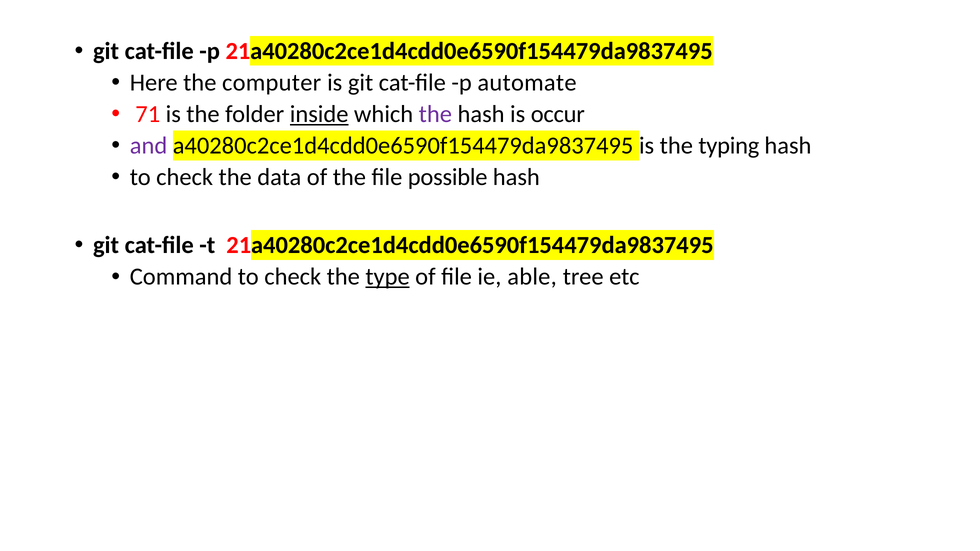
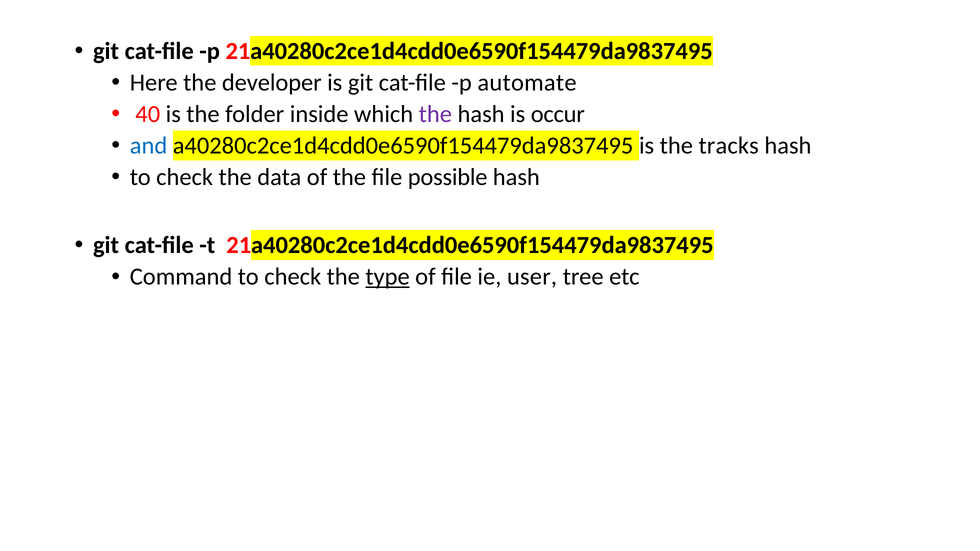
computer: computer -> developer (272, 83)
71: 71 -> 40 (148, 114)
inside underline: present -> none (319, 114)
and colour: purple -> blue (149, 146)
typing: typing -> tracks (729, 146)
able: able -> user (532, 277)
